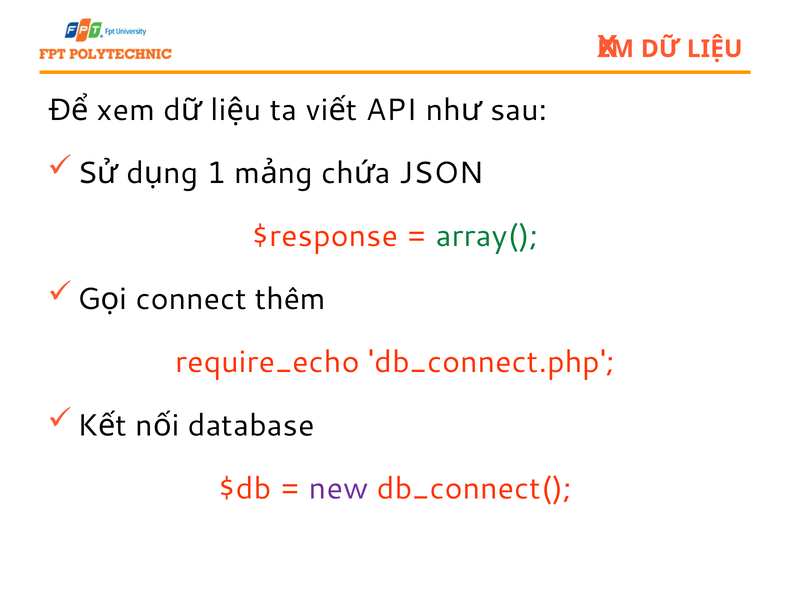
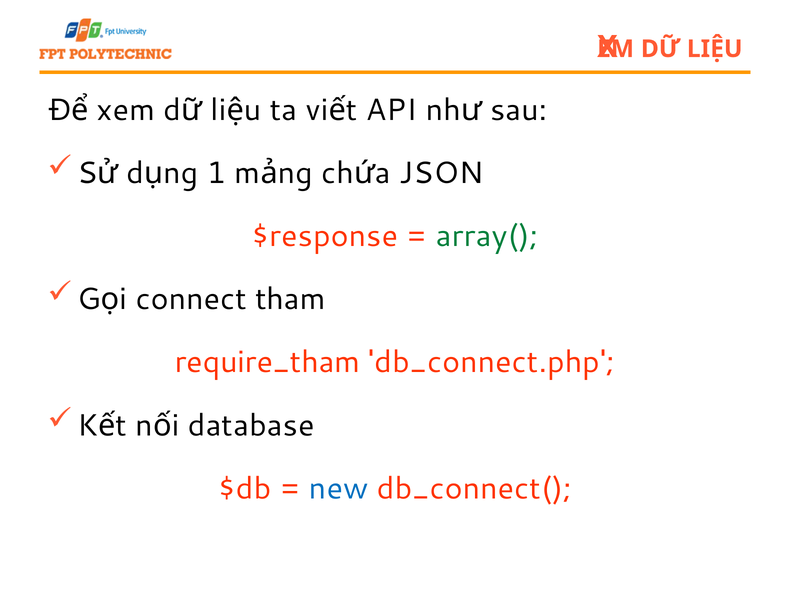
thêm: thêm -> tham (290, 299)
require_echo: require_echo -> require_tham (268, 363)
new colour: purple -> blue (339, 489)
